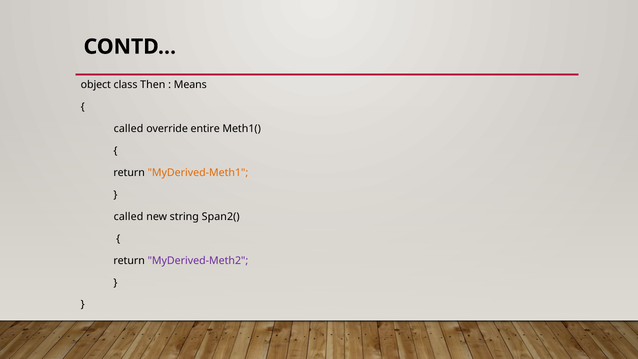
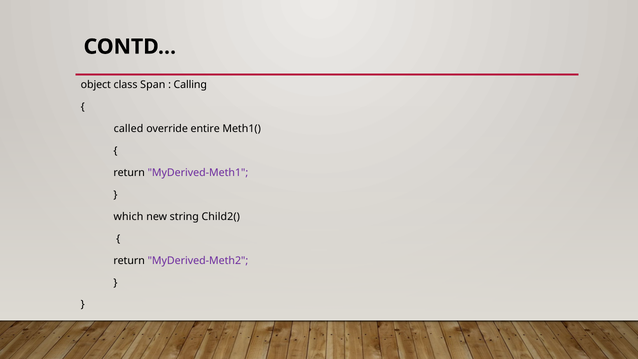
Then: Then -> Span (153, 85)
Means: Means -> Calling (190, 85)
MyDerived-Meth1 colour: orange -> purple (198, 173)
called: called -> which (128, 217)
Span2(: Span2( -> Child2( (221, 217)
